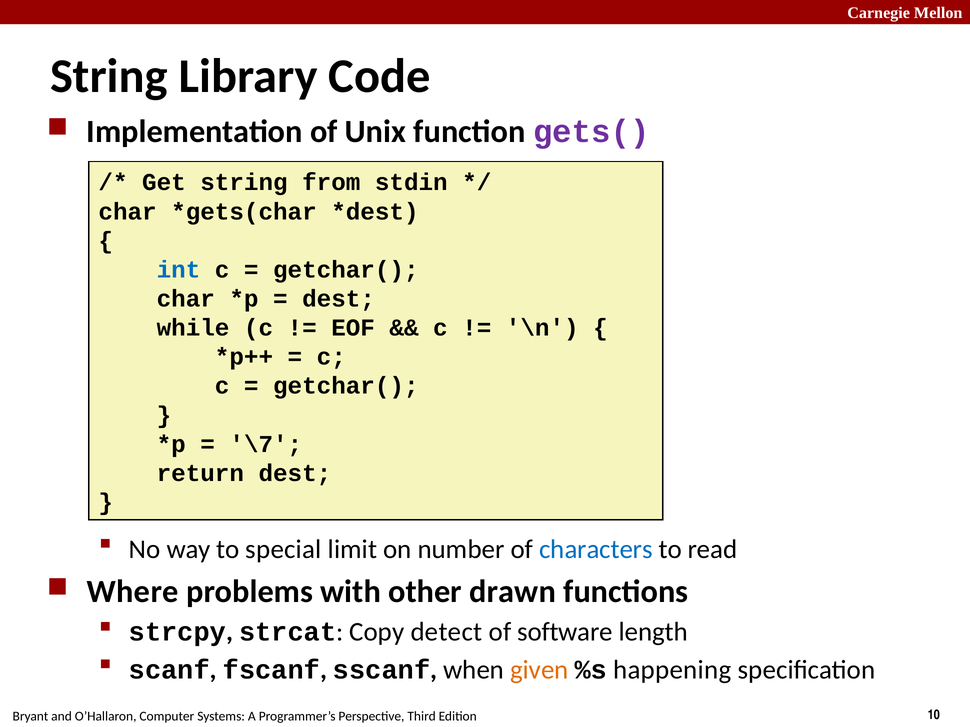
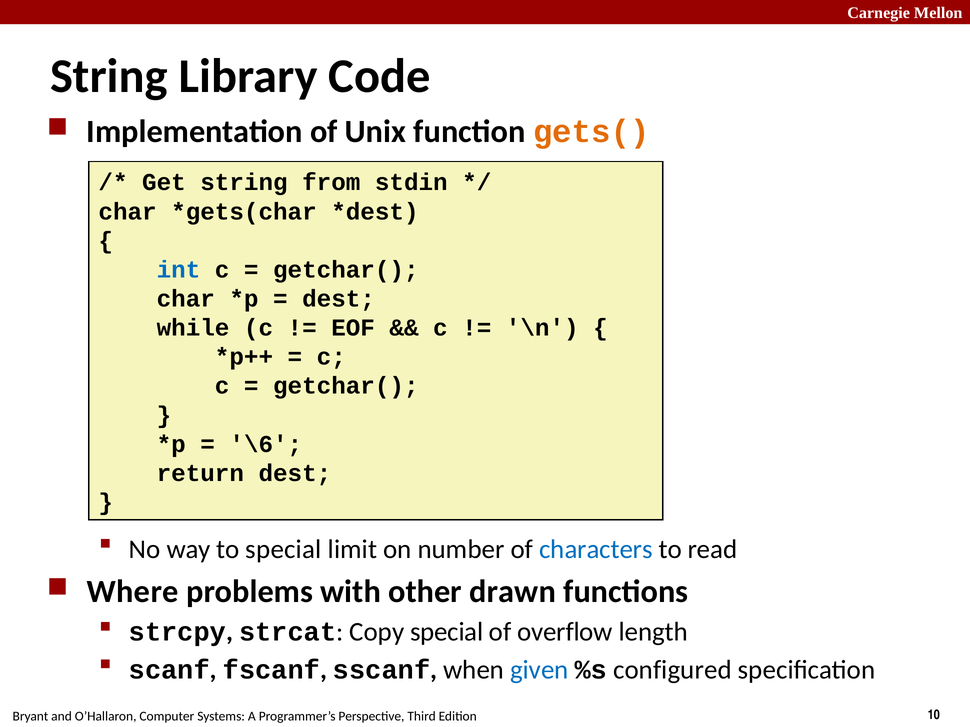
gets( colour: purple -> orange (591, 132)
\7: \7 -> \6 (266, 444)
Copy detect: detect -> special (447, 632)
software: software -> overflow (565, 632)
given colour: orange -> blue (539, 670)
happening: happening -> configured (672, 670)
